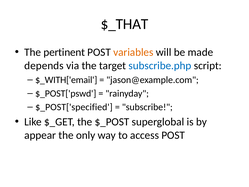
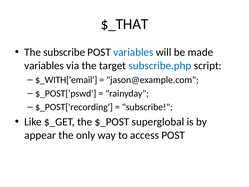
The pertinent: pertinent -> subscribe (64, 52)
variables colour: orange -> blue (133, 52)
depends: depends -> variables (44, 66)
$_POST['specified: $_POST['specified -> $_POST['recording (74, 107)
